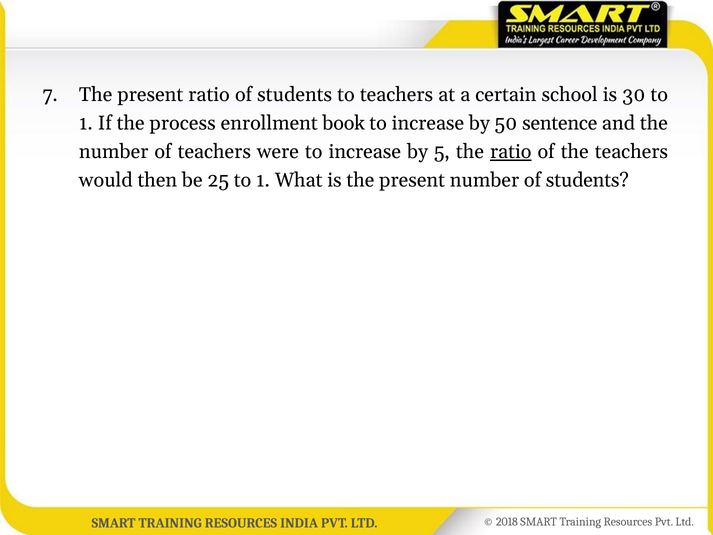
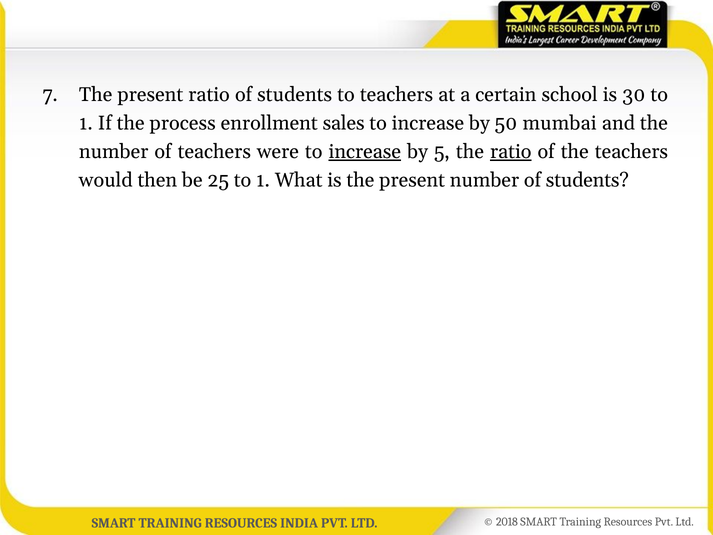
book: book -> sales (344, 123)
sentence: sentence -> mumbai (560, 123)
increase underline: none -> present (365, 152)
